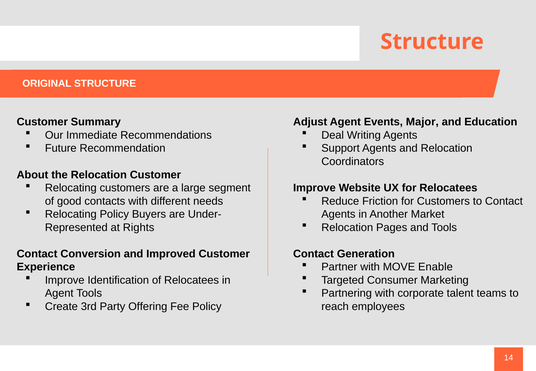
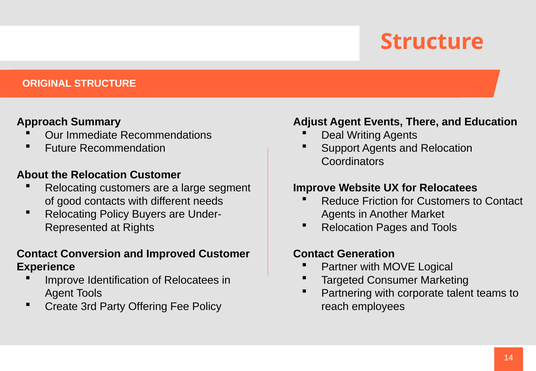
Customer: Customer -> Approach (42, 122)
Major: Major -> There (422, 122)
Enable: Enable -> Logical (436, 267)
